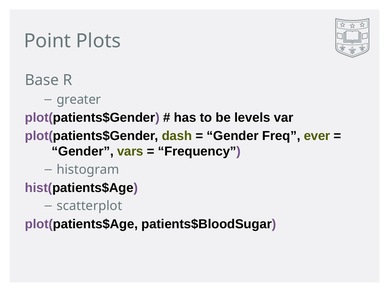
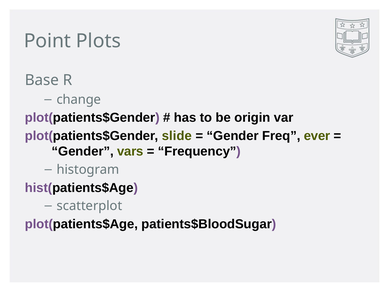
greater: greater -> change (79, 99)
levels: levels -> origin (252, 118)
dash: dash -> slide (177, 136)
